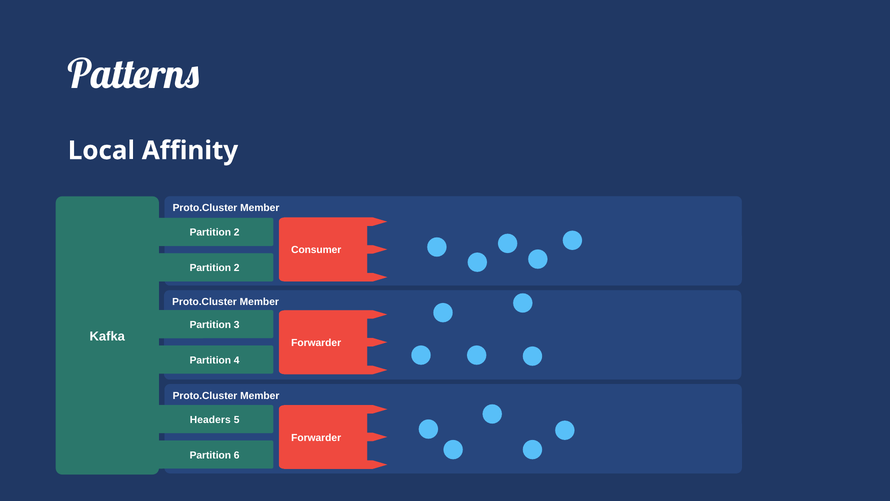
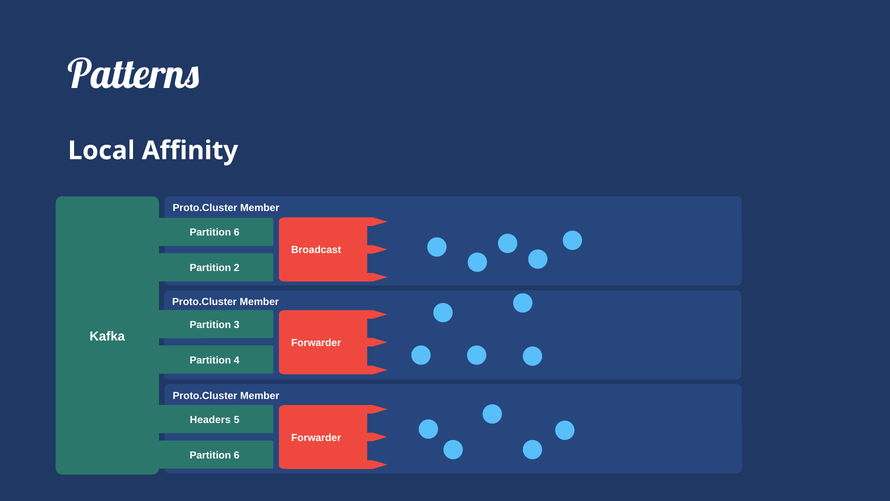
2: 2 -> 6 (237, 232)
Consumer: Consumer -> Broadcast (316, 250)
